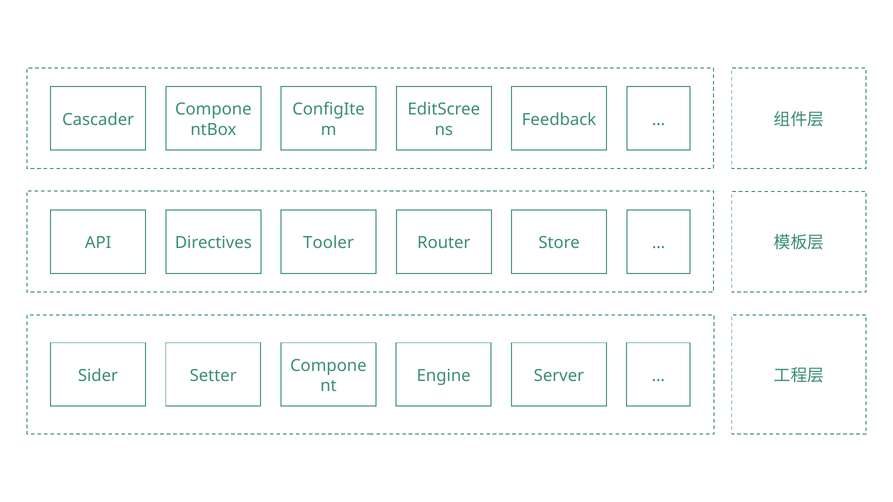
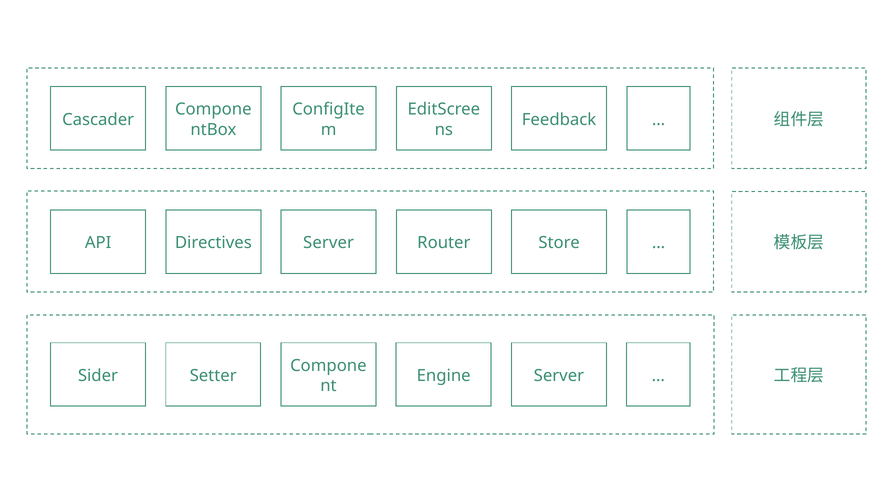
Directives Tooler: Tooler -> Server (329, 243)
